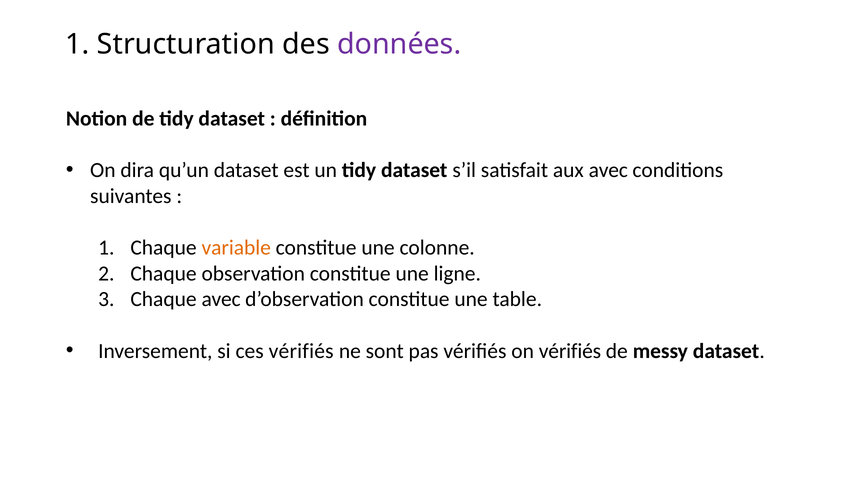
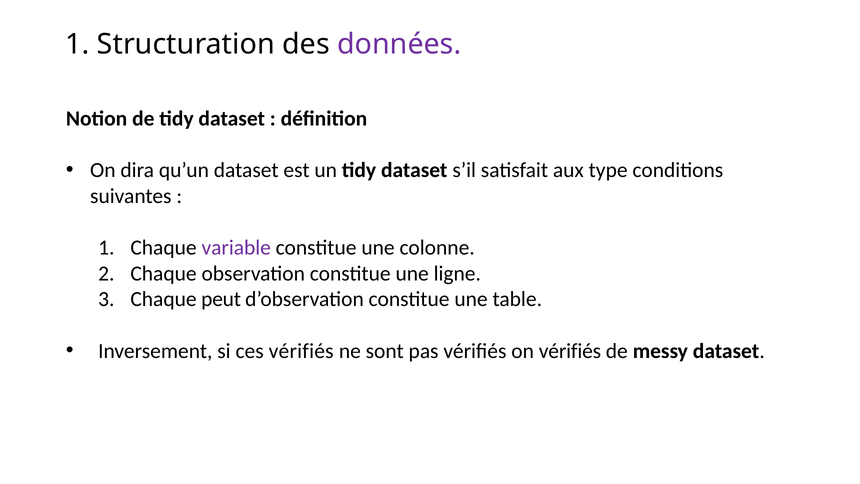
aux avec: avec -> type (608, 170)
variable colour: orange -> purple (236, 248)
Chaque avec: avec -> peut (221, 299)
